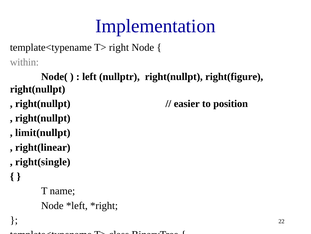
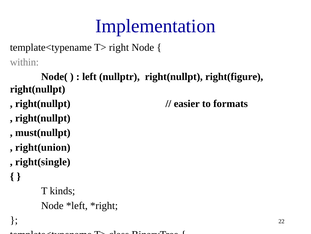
position: position -> formats (231, 103)
limit(nullpt: limit(nullpt -> must(nullpt (43, 132)
right(linear: right(linear -> right(union (43, 147)
name: name -> kinds (62, 190)
